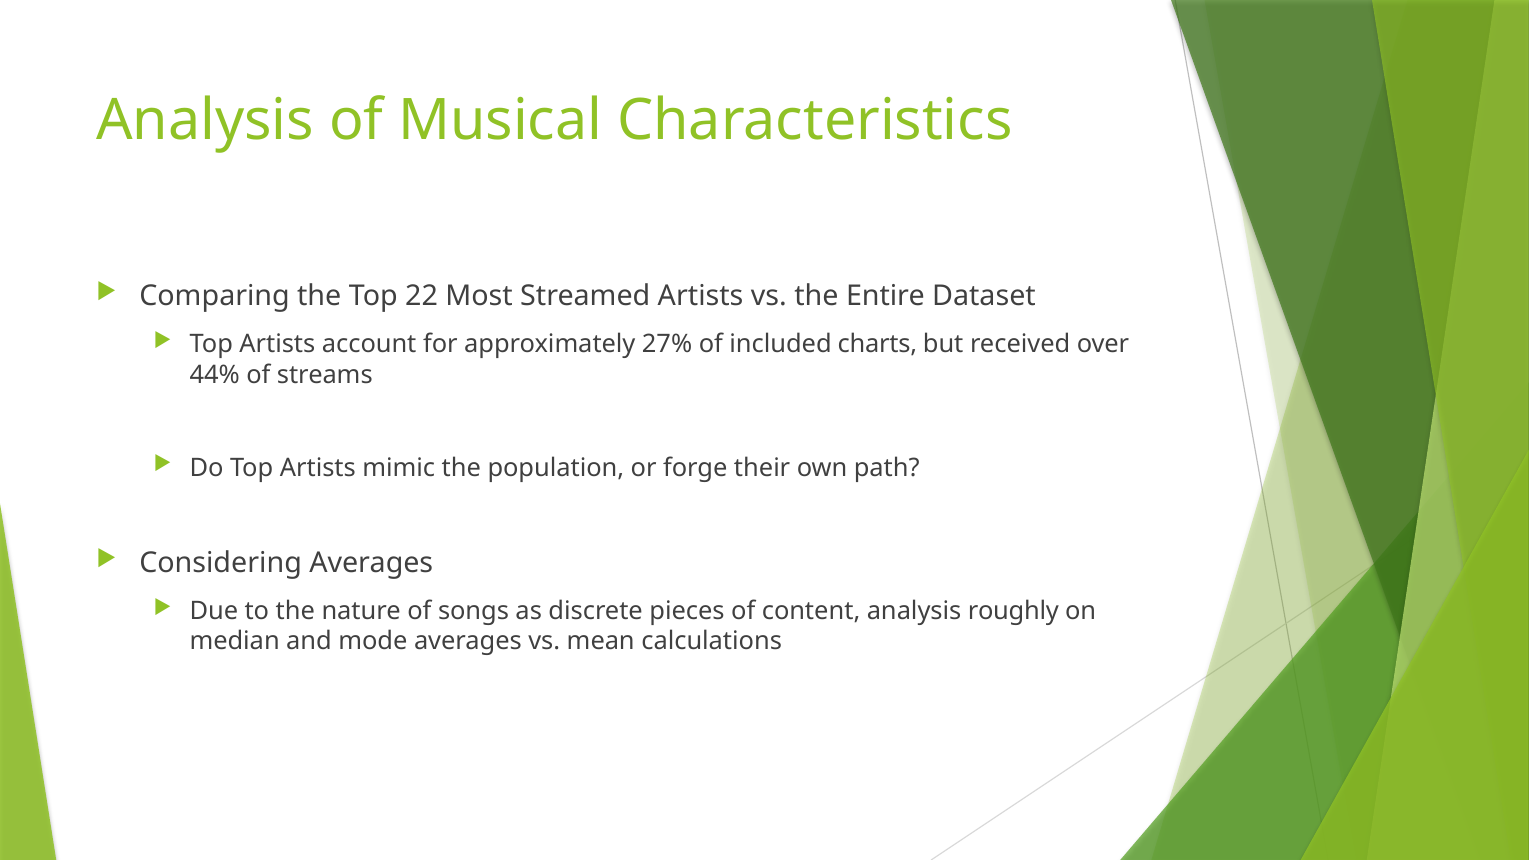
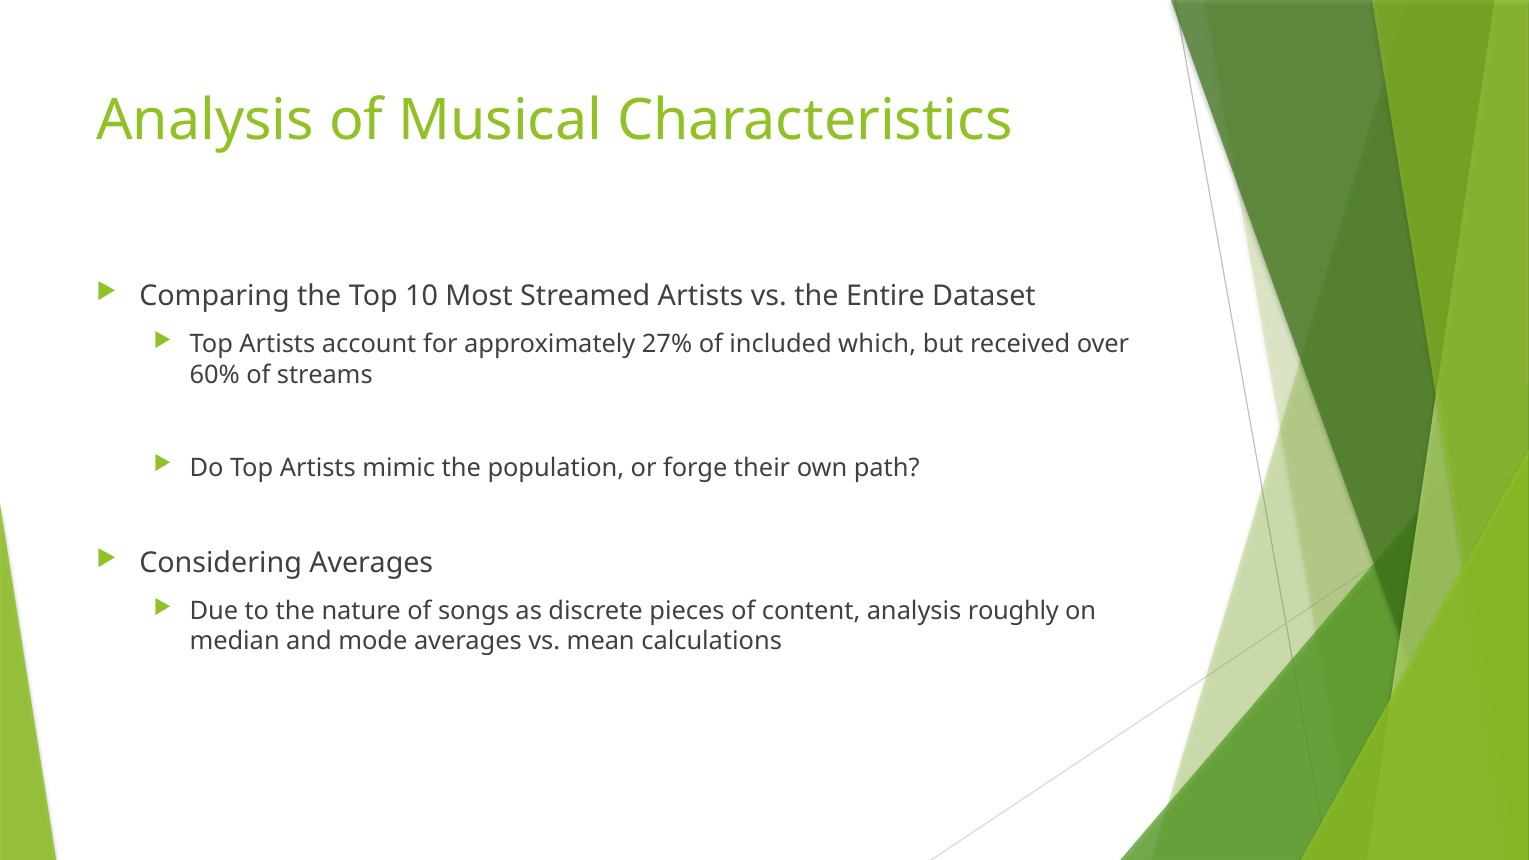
22: 22 -> 10 (422, 296)
charts: charts -> which (877, 344)
44%: 44% -> 60% (215, 375)
